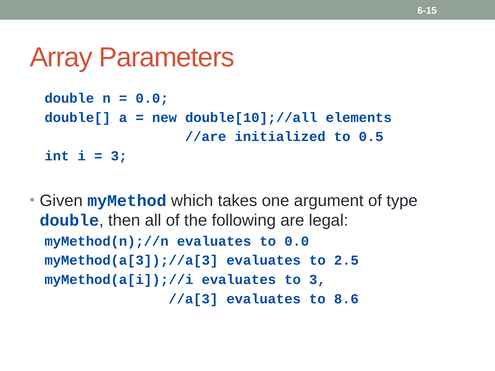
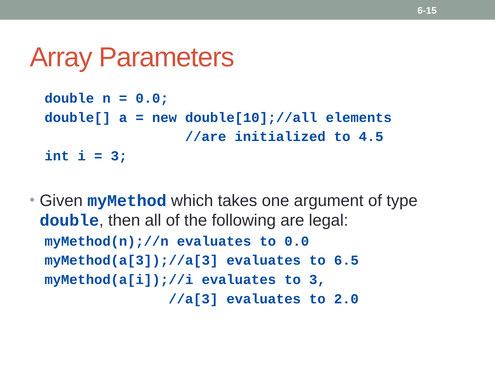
0.5: 0.5 -> 4.5 (371, 137)
2.5: 2.5 -> 6.5 (346, 261)
8.6: 8.6 -> 2.0 (346, 299)
